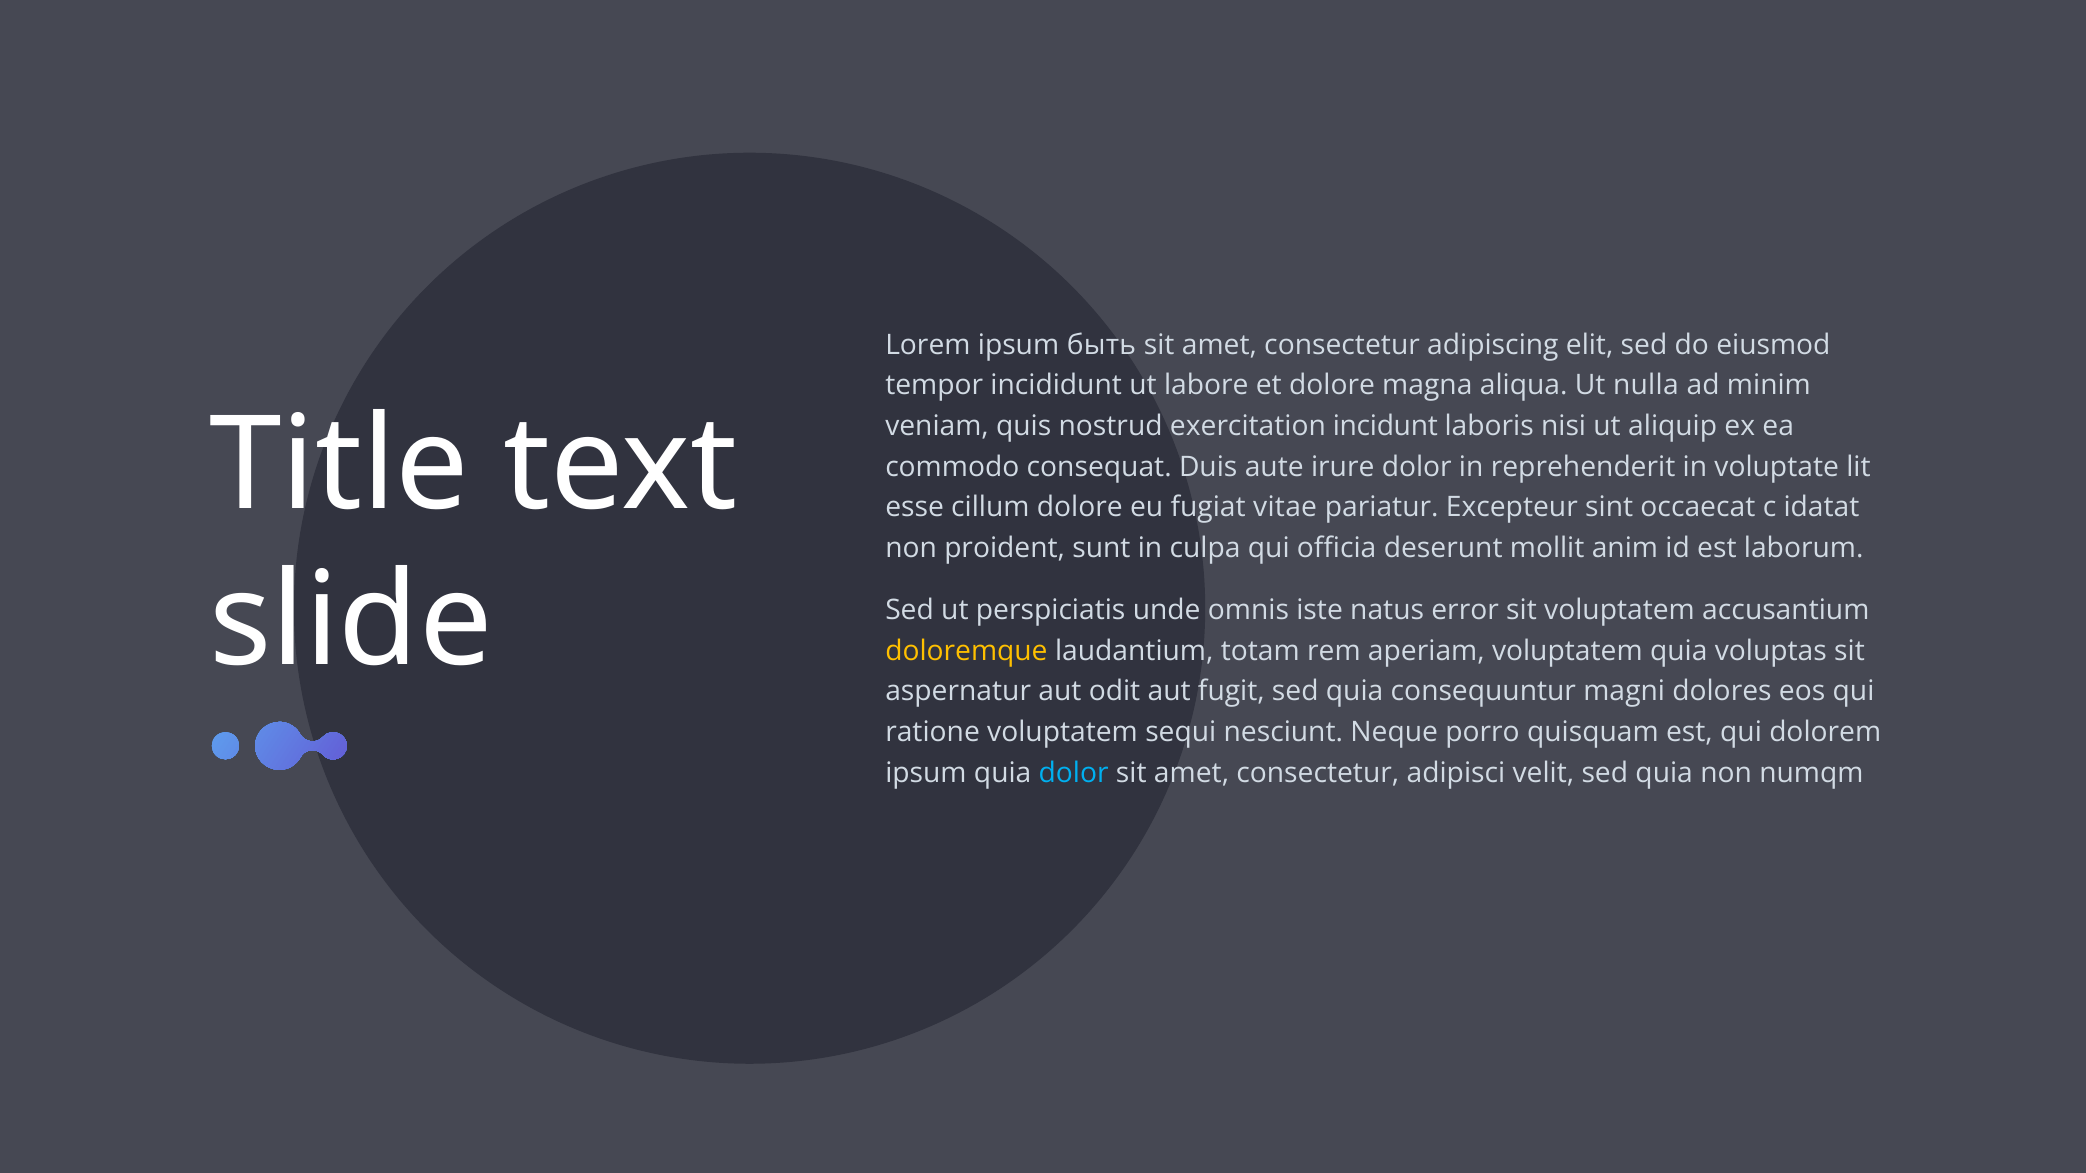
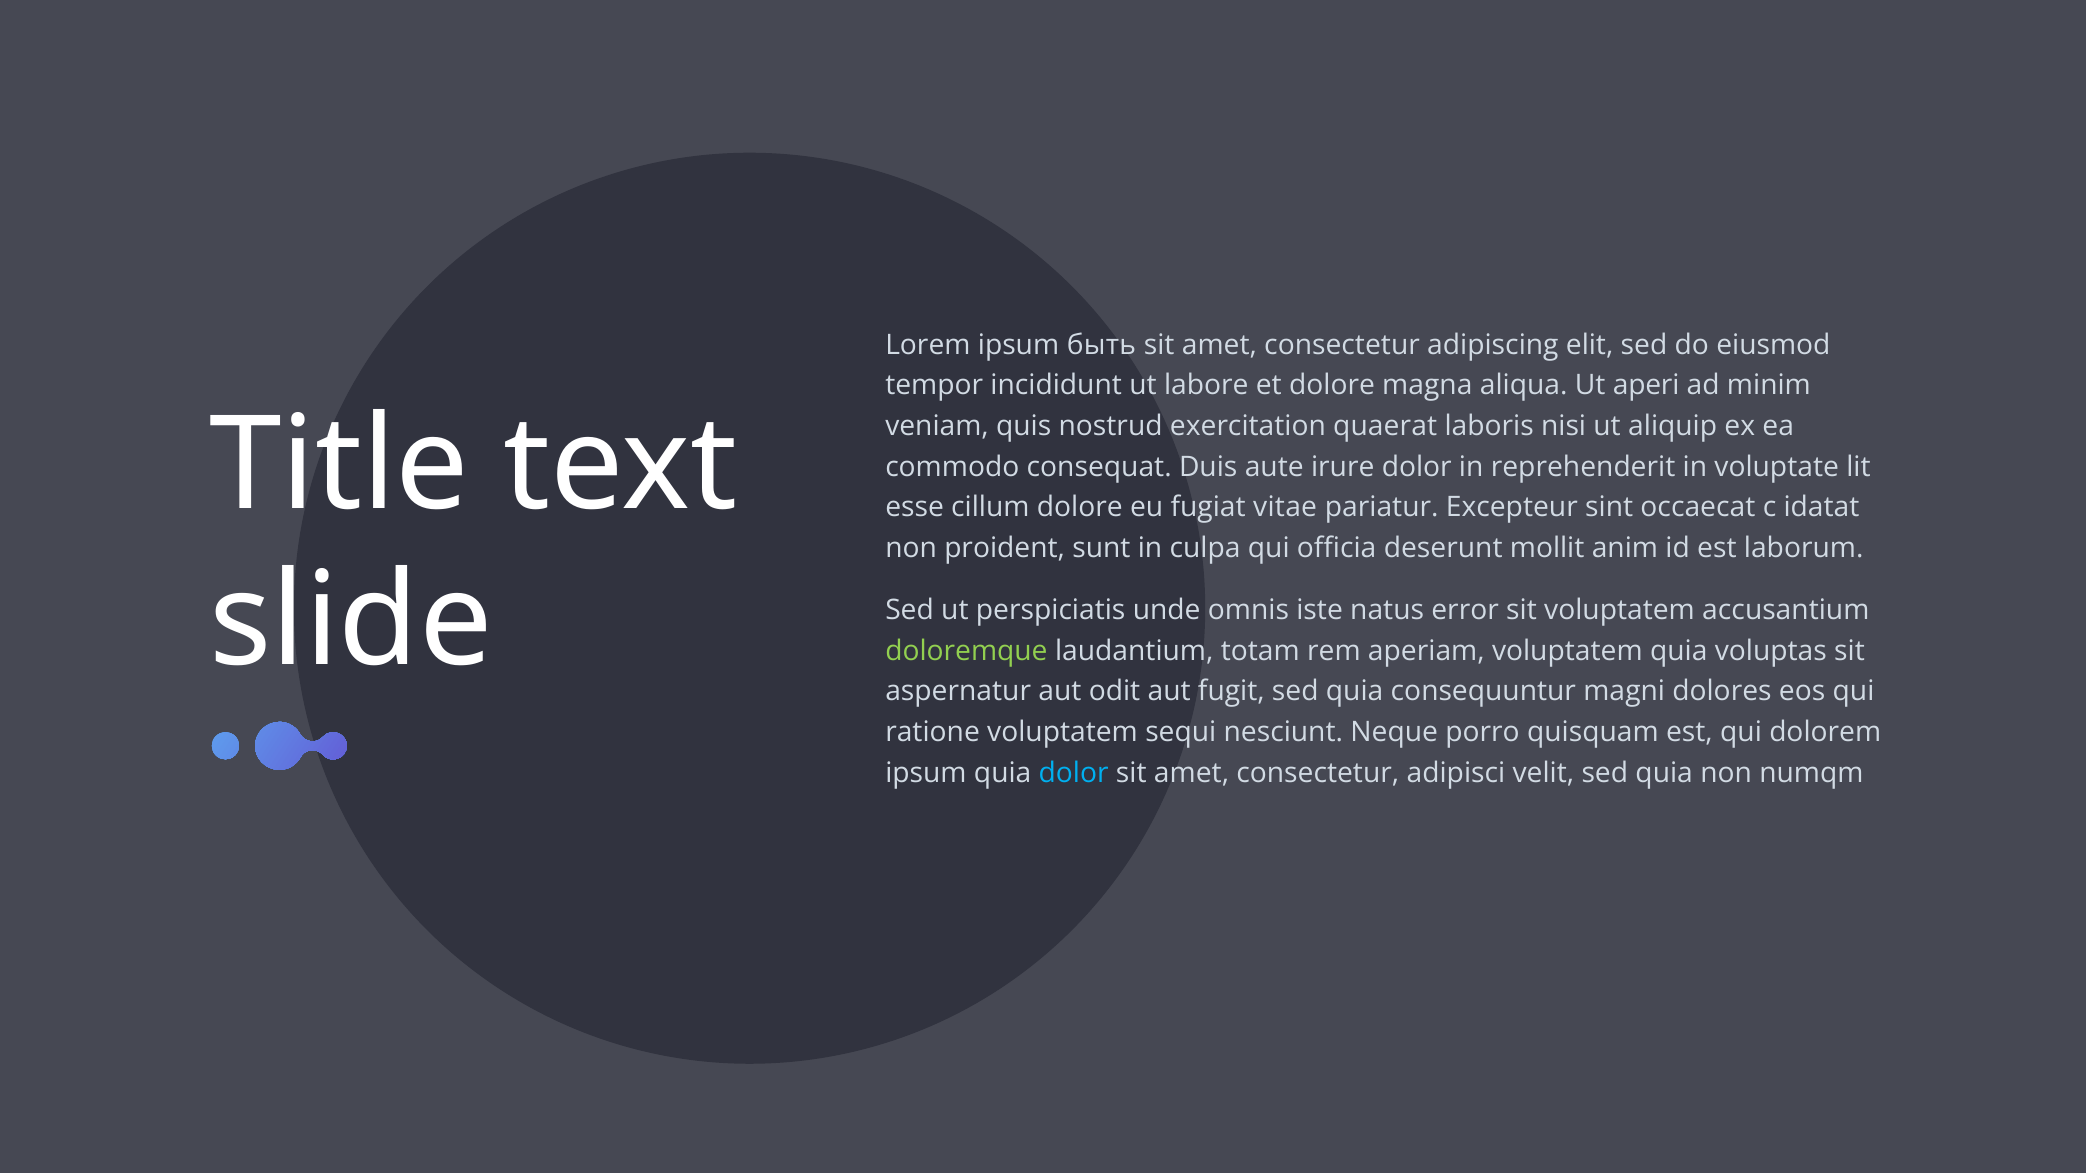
nulla: nulla -> aperi (1646, 386)
incidunt: incidunt -> quaerat (1385, 426)
doloremque colour: yellow -> light green (966, 651)
